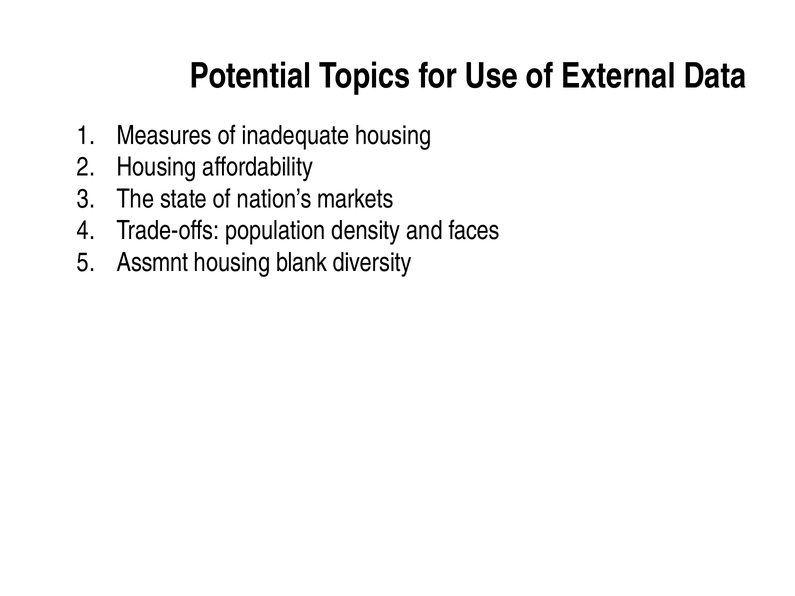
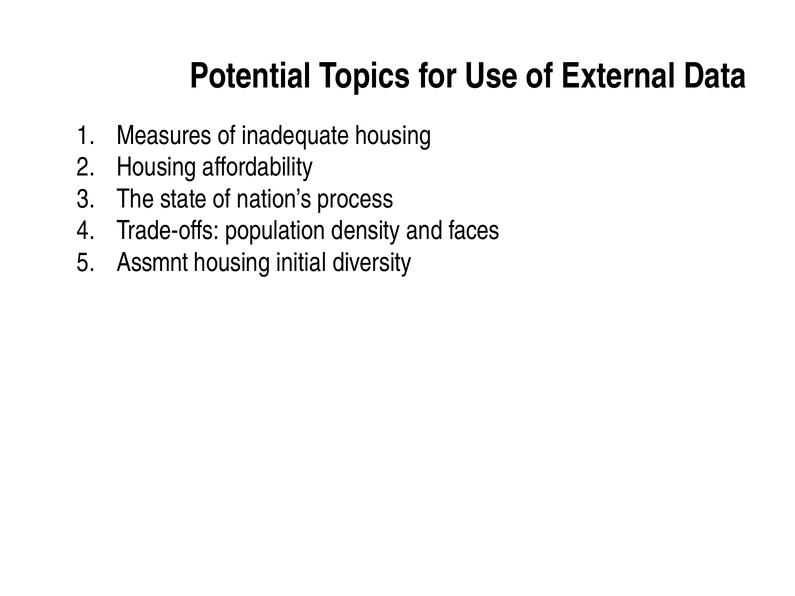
markets: markets -> process (355, 199)
blank: blank -> initial (301, 263)
